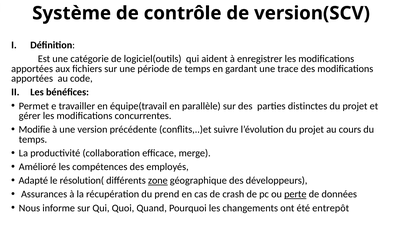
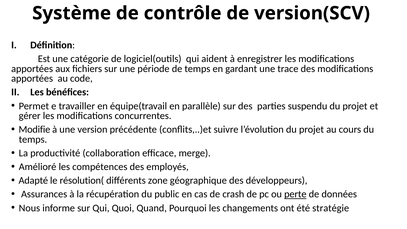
distinctes: distinctes -> suspendu (308, 106)
zone underline: present -> none (158, 181)
prend: prend -> public (167, 194)
entrepôt: entrepôt -> stratégie (331, 208)
